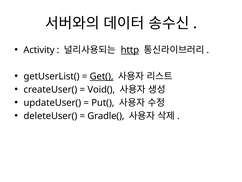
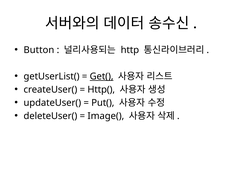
Activity: Activity -> Button (39, 50)
http underline: present -> none (130, 50)
Void(: Void( -> Http( (101, 89)
Gradle(: Gradle( -> Image( (106, 116)
